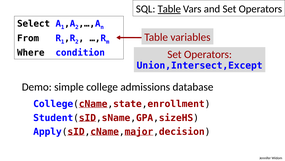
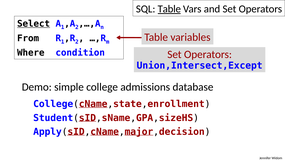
Select underline: none -> present (34, 24)
